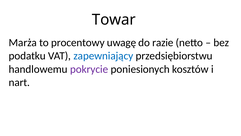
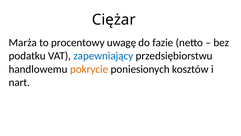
Towar: Towar -> Ciężar (114, 20)
razie: razie -> fazie (163, 42)
pokrycie colour: purple -> orange (89, 69)
